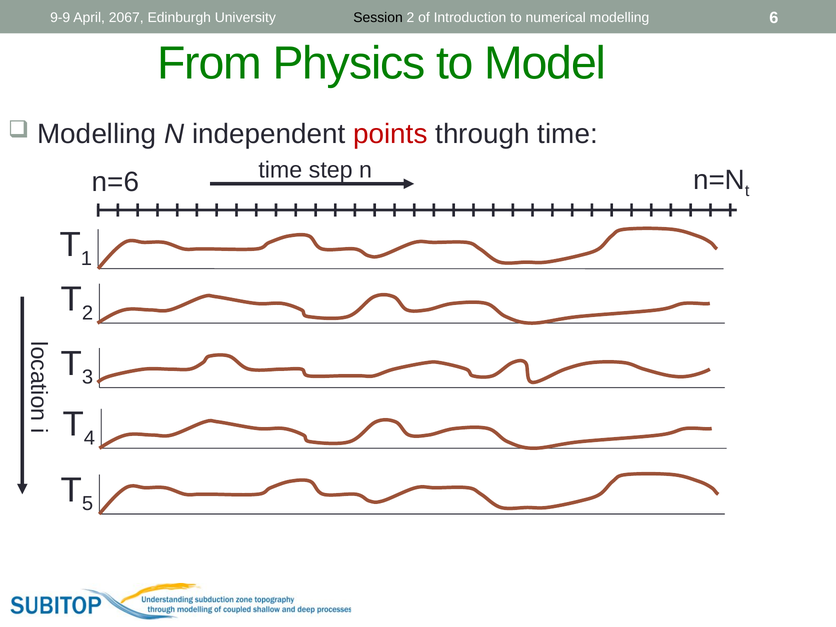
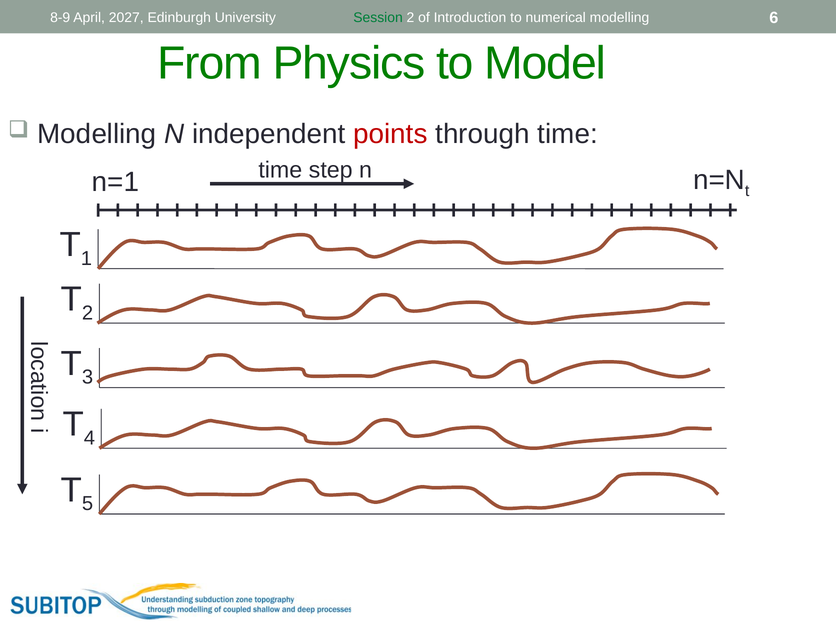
9-9: 9-9 -> 8-9 (60, 18)
2067: 2067 -> 2027 (126, 18)
Session colour: black -> green (378, 18)
n=6: n=6 -> n=1 (115, 182)
